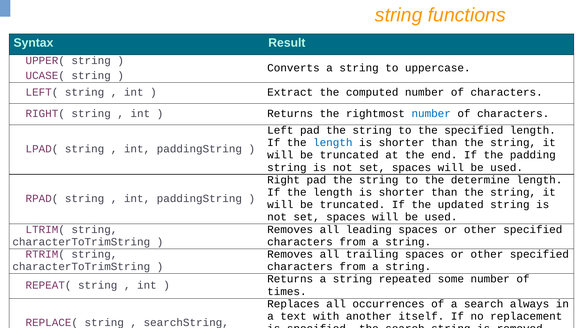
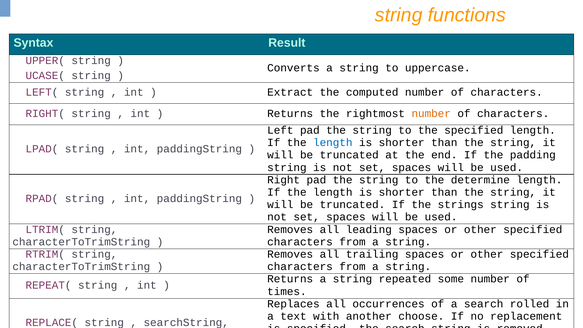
number colour: blue -> orange (431, 113)
updated: updated -> strings (461, 205)
always: always -> rolled (530, 304)
itself: itself -> choose (421, 316)
